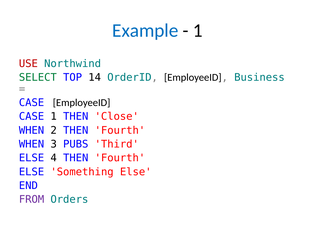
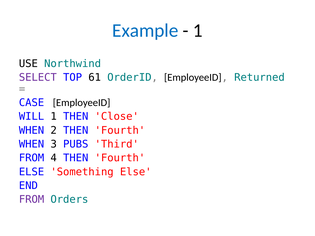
USE colour: red -> black (28, 64)
SELECT colour: green -> purple (38, 78)
14: 14 -> 61 (95, 78)
Business: Business -> Returned (259, 78)
CASE: CASE -> WILL (32, 117)
ELSE: ELSE -> FROM (32, 158)
